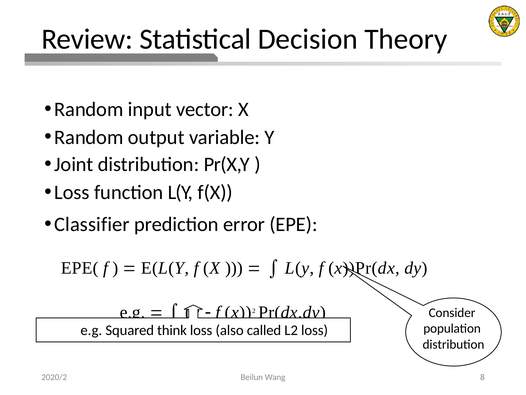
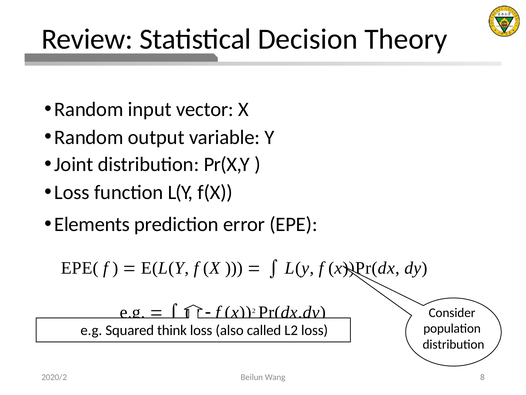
Classifier: Classifier -> Elements (92, 224)
